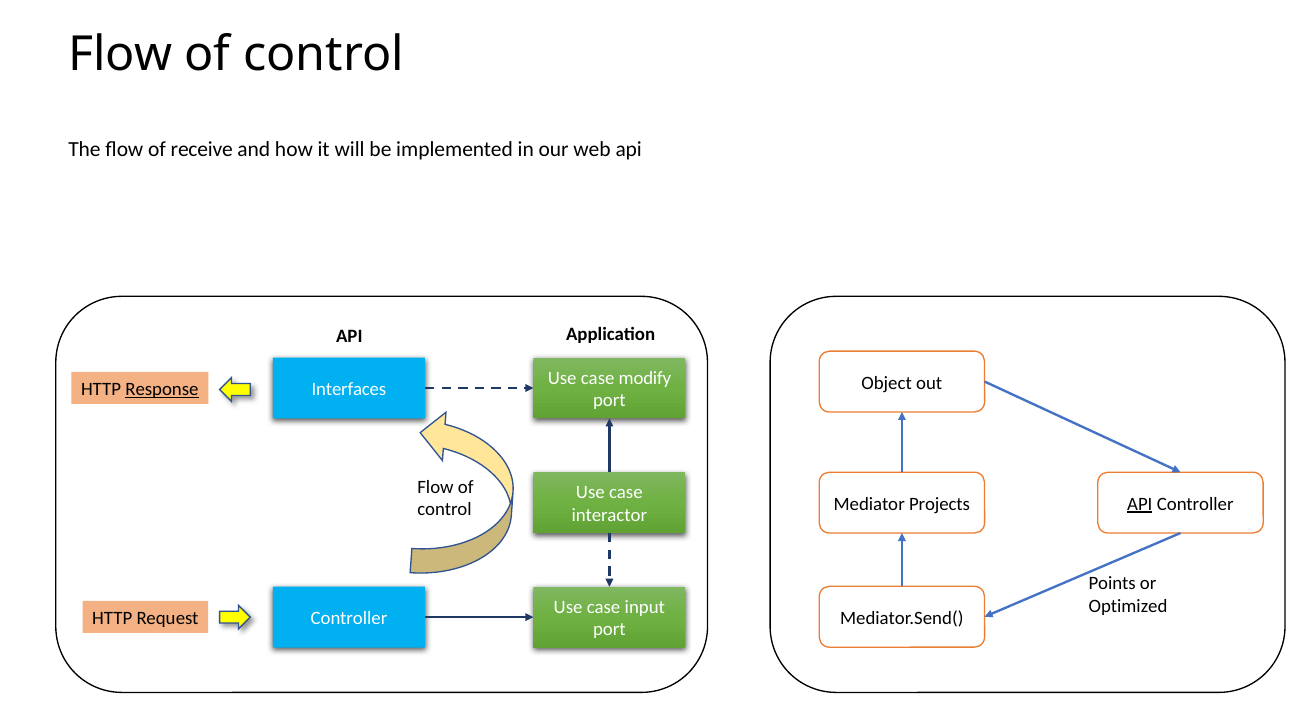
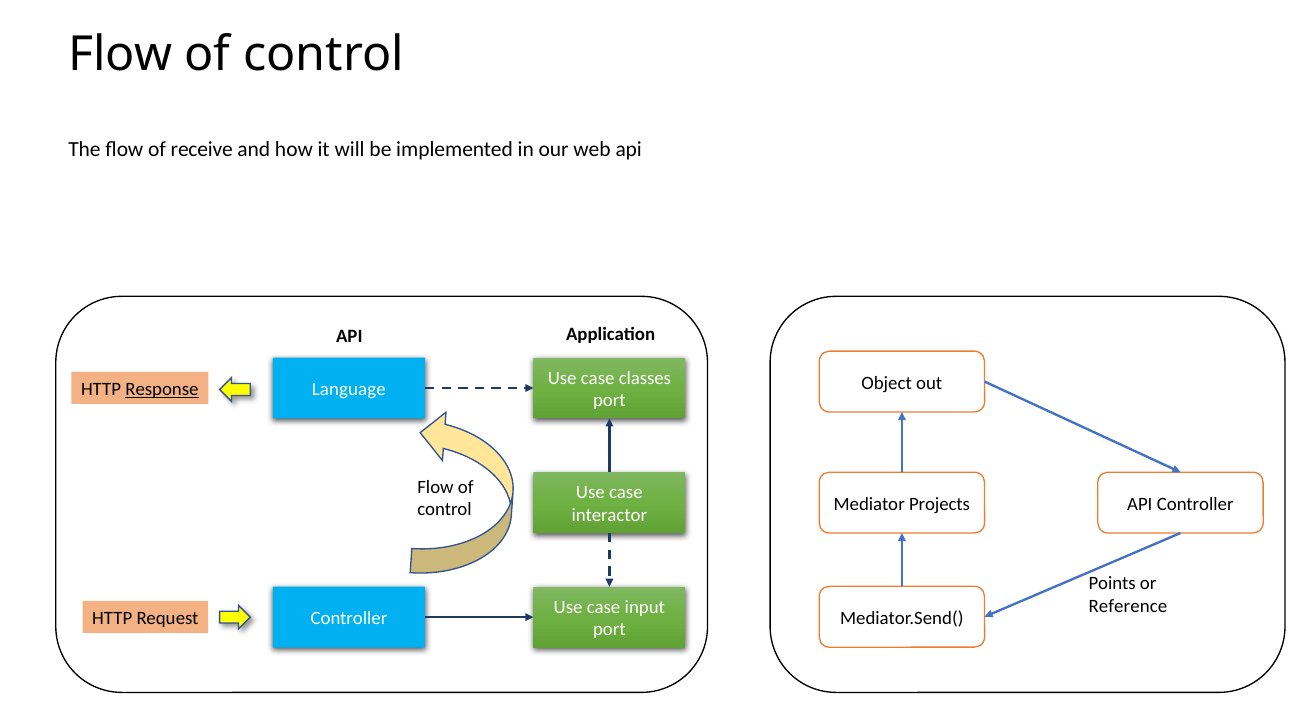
modify: modify -> classes (645, 378)
Interfaces: Interfaces -> Language (349, 389)
API underline: present -> none (1140, 504)
Optimized: Optimized -> Reference (1128, 606)
